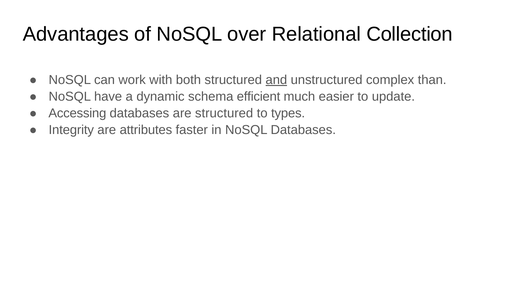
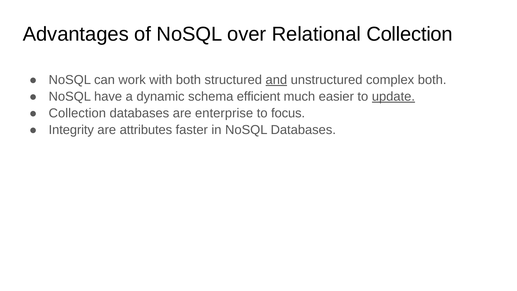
complex than: than -> both (432, 80)
update underline: none -> present (393, 97)
Accessing: Accessing -> Collection (77, 113)
are structured: structured -> enterprise (224, 113)
types: types -> focus (288, 113)
